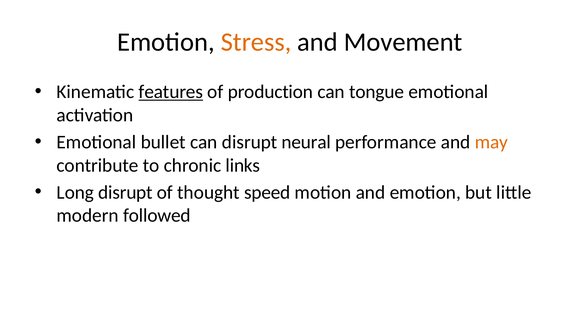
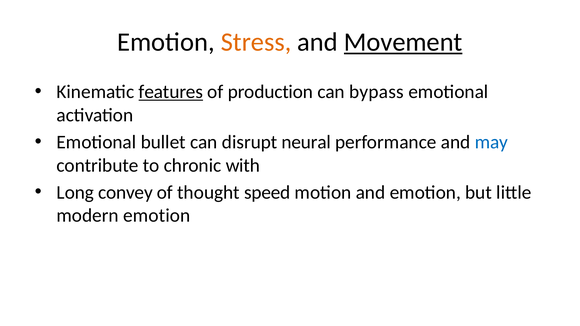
Movement underline: none -> present (403, 42)
tongue: tongue -> bypass (376, 92)
may colour: orange -> blue (491, 142)
links: links -> with (243, 165)
Long disrupt: disrupt -> convey (125, 193)
modern followed: followed -> emotion (157, 216)
